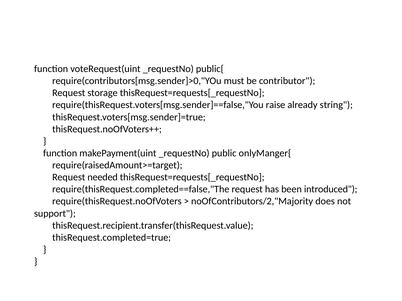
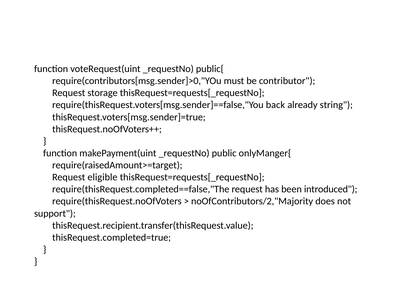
raise: raise -> back (275, 105)
needed: needed -> eligible (102, 178)
